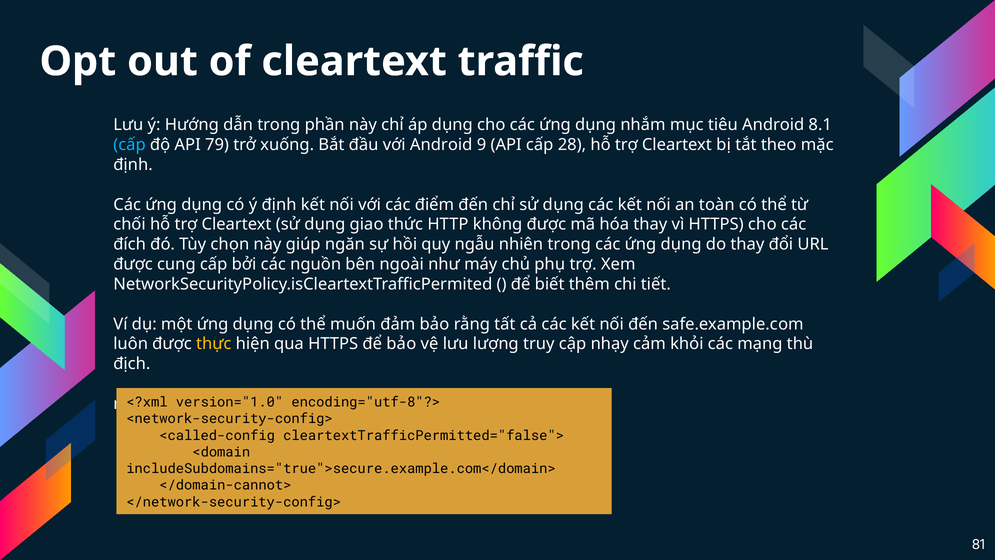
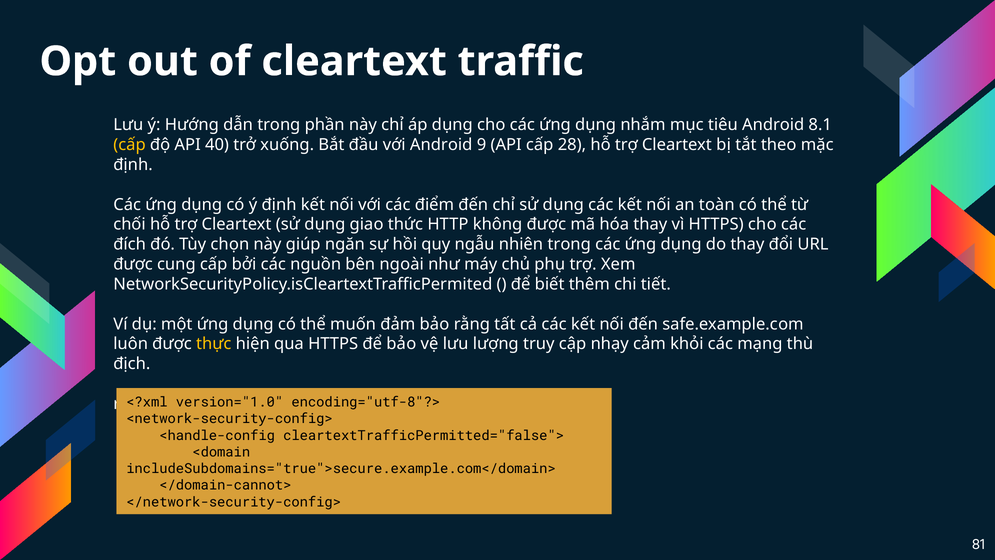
cấp colour: light blue -> yellow (130, 145)
79: 79 -> 40 (217, 145)
<called-config: <called-config -> <handle-config (217, 435)
